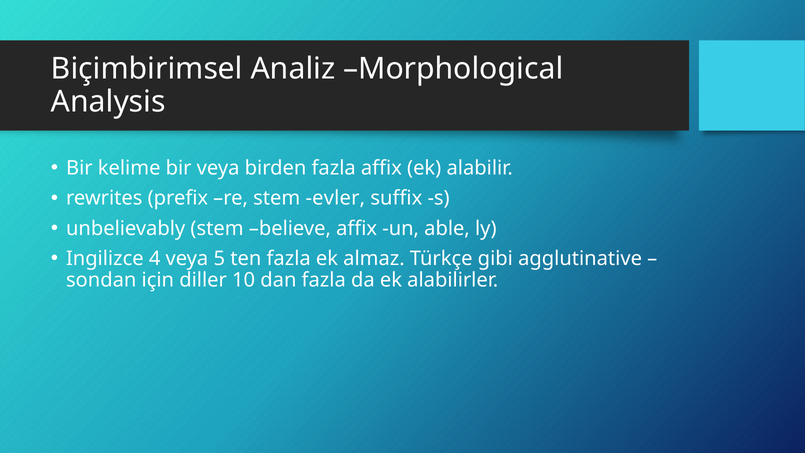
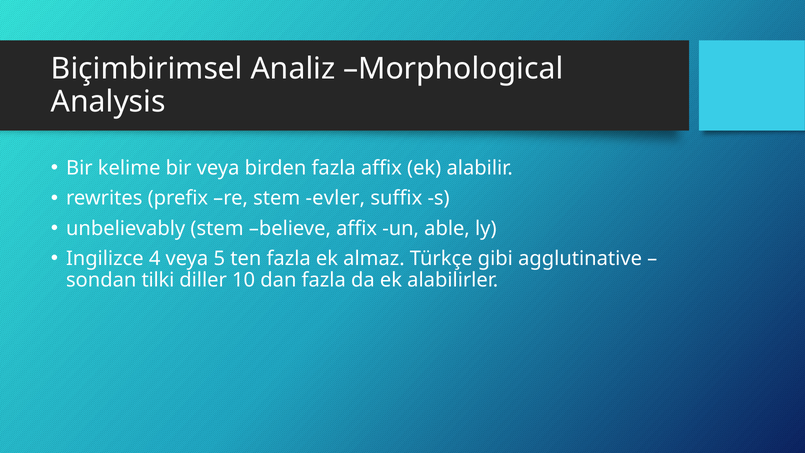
için: için -> tilki (158, 280)
